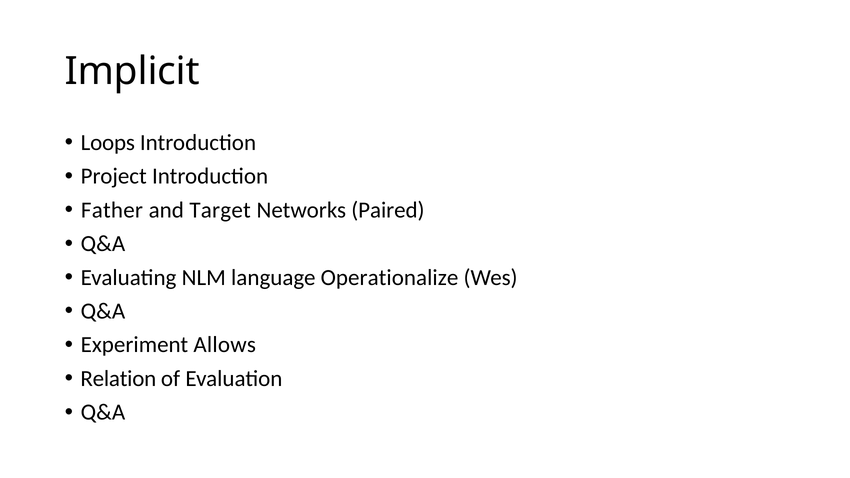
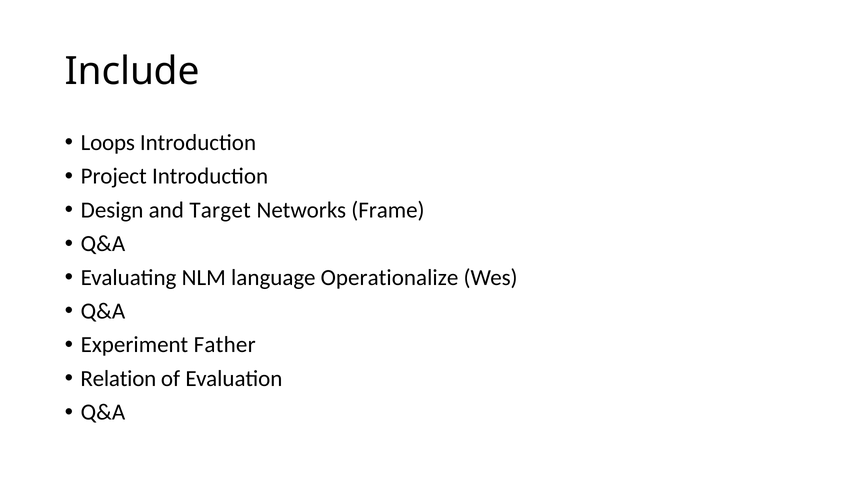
Implicit: Implicit -> Include (132, 71)
Father: Father -> Design (112, 210)
Paired: Paired -> Frame (388, 210)
Allows: Allows -> Father (225, 345)
